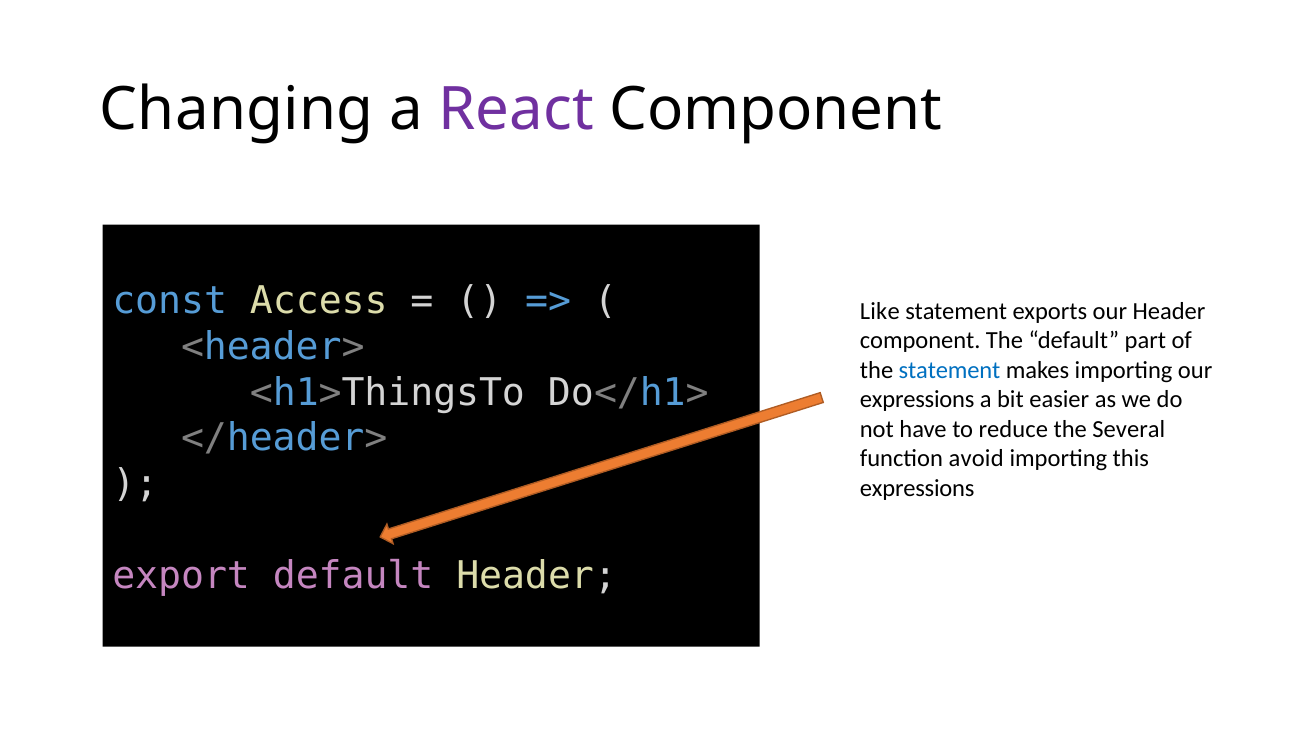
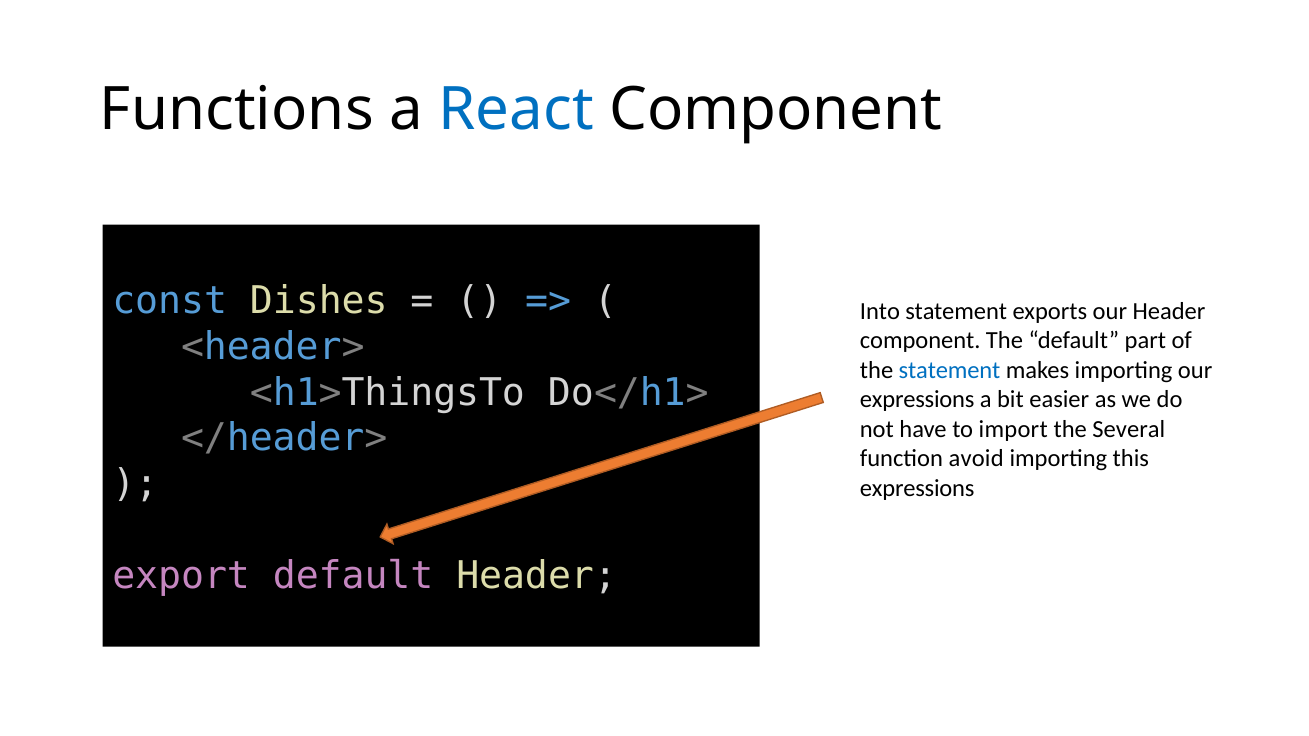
Changing: Changing -> Functions (237, 110)
React colour: purple -> blue (516, 110)
Access: Access -> Dishes (319, 301)
Like: Like -> Into (880, 312)
reduce: reduce -> import (1013, 429)
